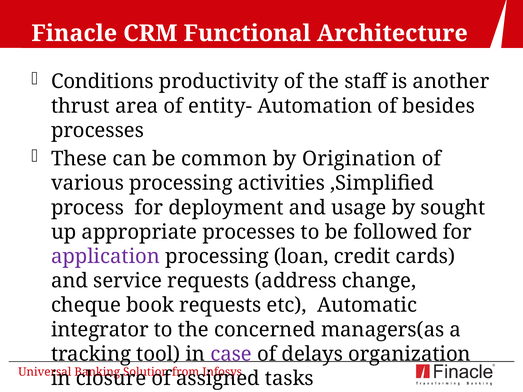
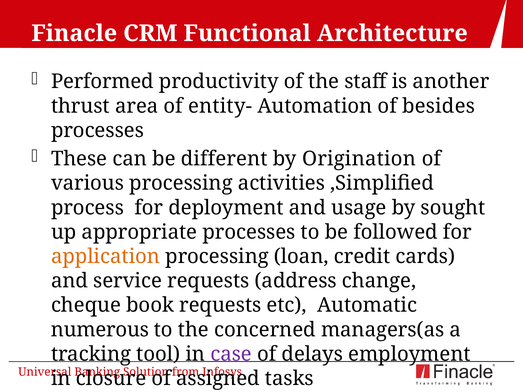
Conditions: Conditions -> Performed (102, 82)
common: common -> different (224, 159)
application colour: purple -> orange (106, 257)
integrator: integrator -> numerous (100, 330)
organization: organization -> employment (409, 354)
